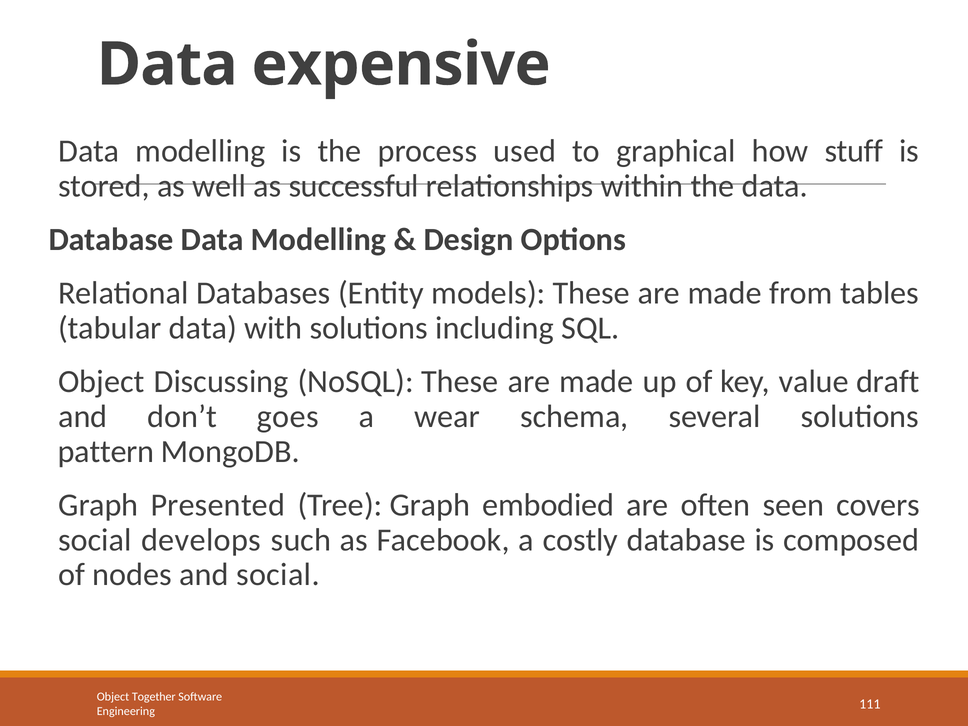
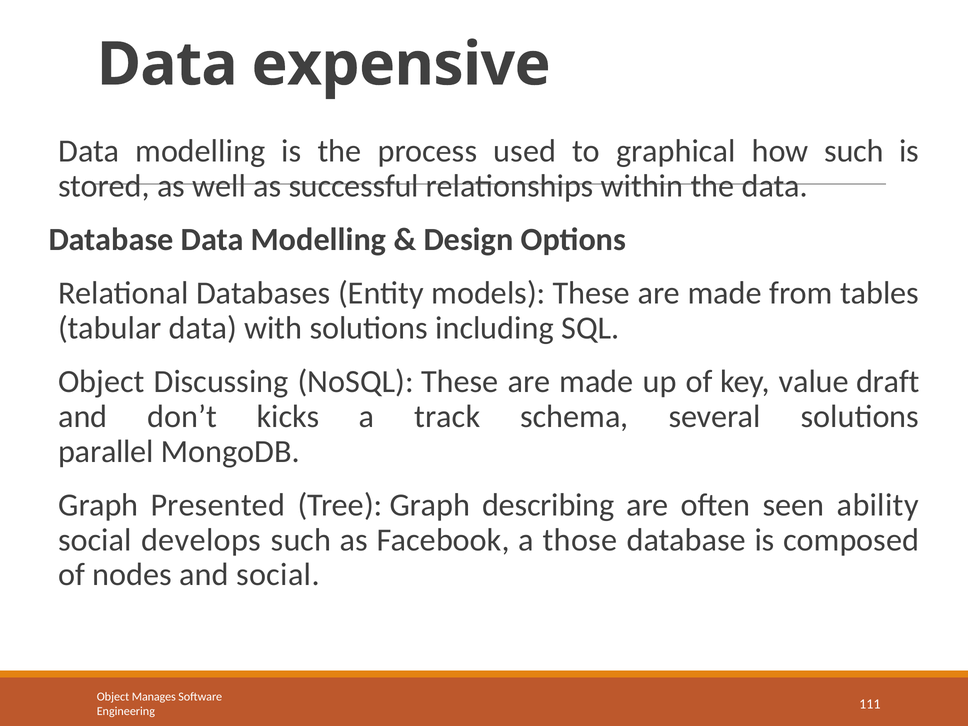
how stuff: stuff -> such (854, 151)
goes: goes -> kicks (288, 417)
wear: wear -> track (447, 417)
pattern: pattern -> parallel (106, 451)
embodied: embodied -> describing (548, 505)
covers: covers -> ability (878, 505)
costly: costly -> those (580, 540)
Together: Together -> Manages (154, 697)
